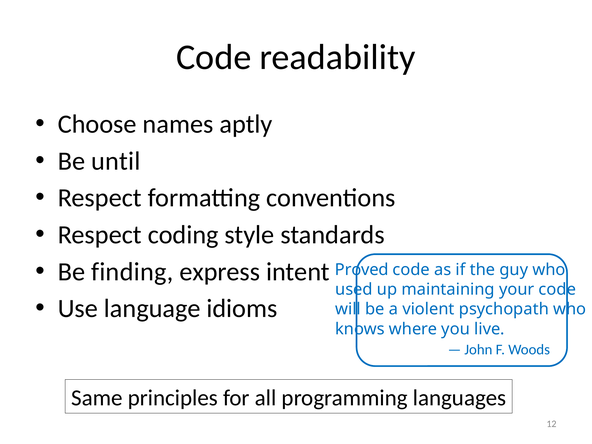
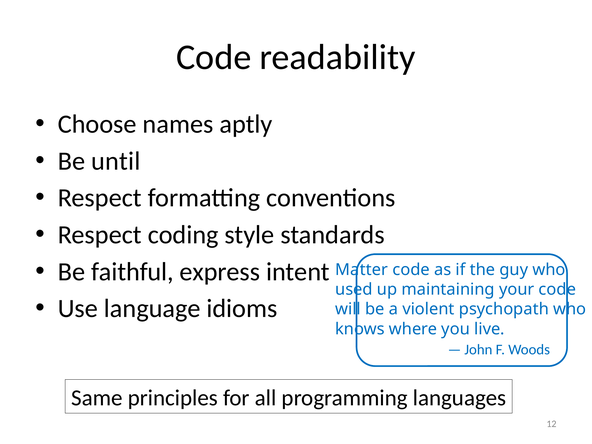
finding: finding -> faithful (132, 272)
Proved: Proved -> Matter (362, 270)
